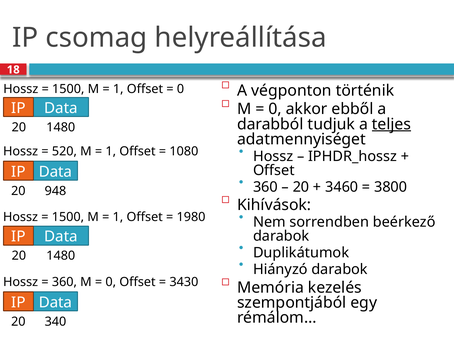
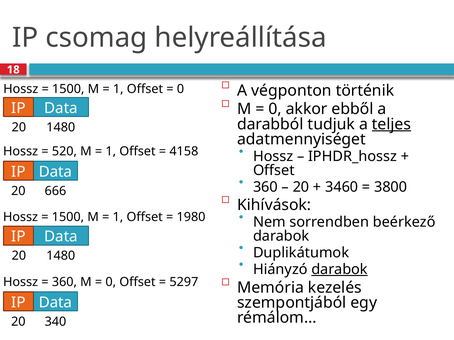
1080: 1080 -> 4158 (184, 152)
948: 948 -> 666 (55, 191)
darabok underline: none -> present (340, 270)
3430: 3430 -> 5297 (184, 283)
